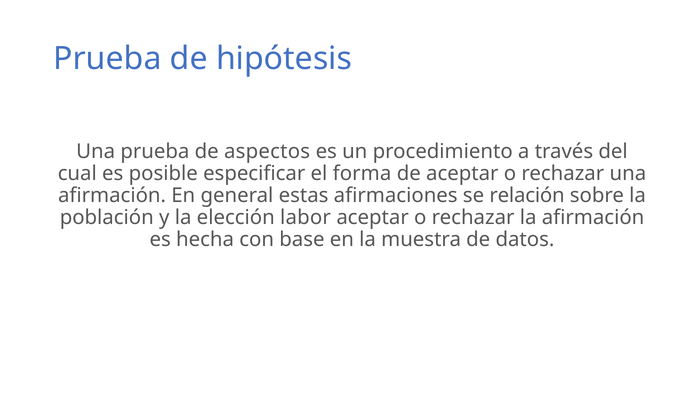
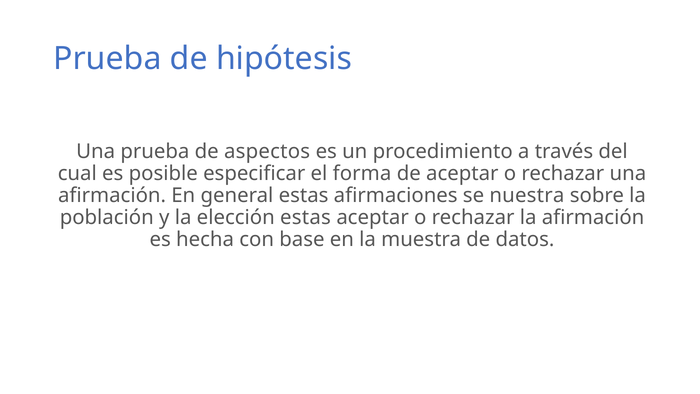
relación: relación -> nuestra (527, 195)
elección labor: labor -> estas (305, 217)
